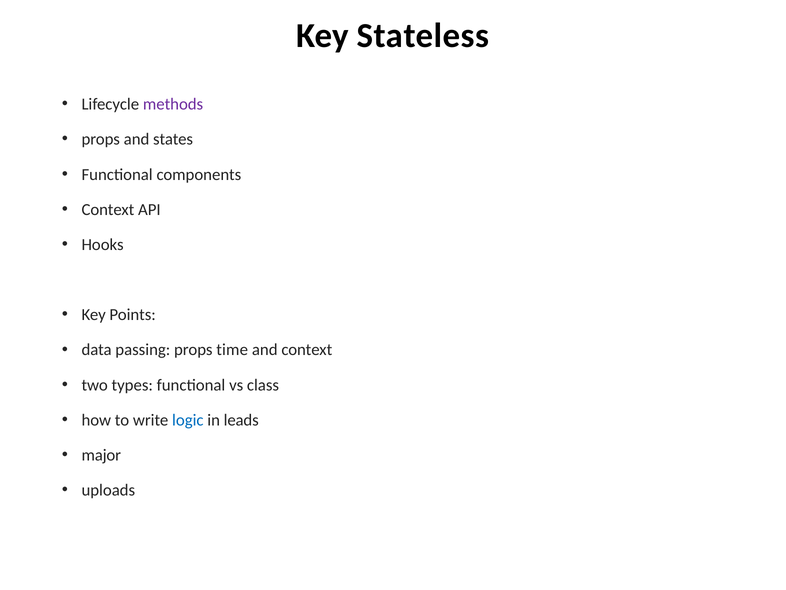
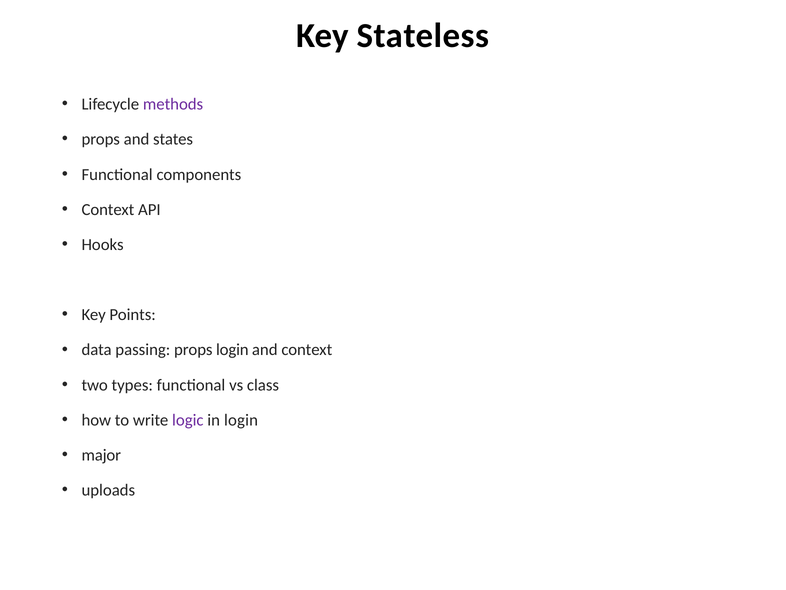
props time: time -> login (232, 350)
logic colour: blue -> purple (188, 420)
in leads: leads -> login (241, 420)
